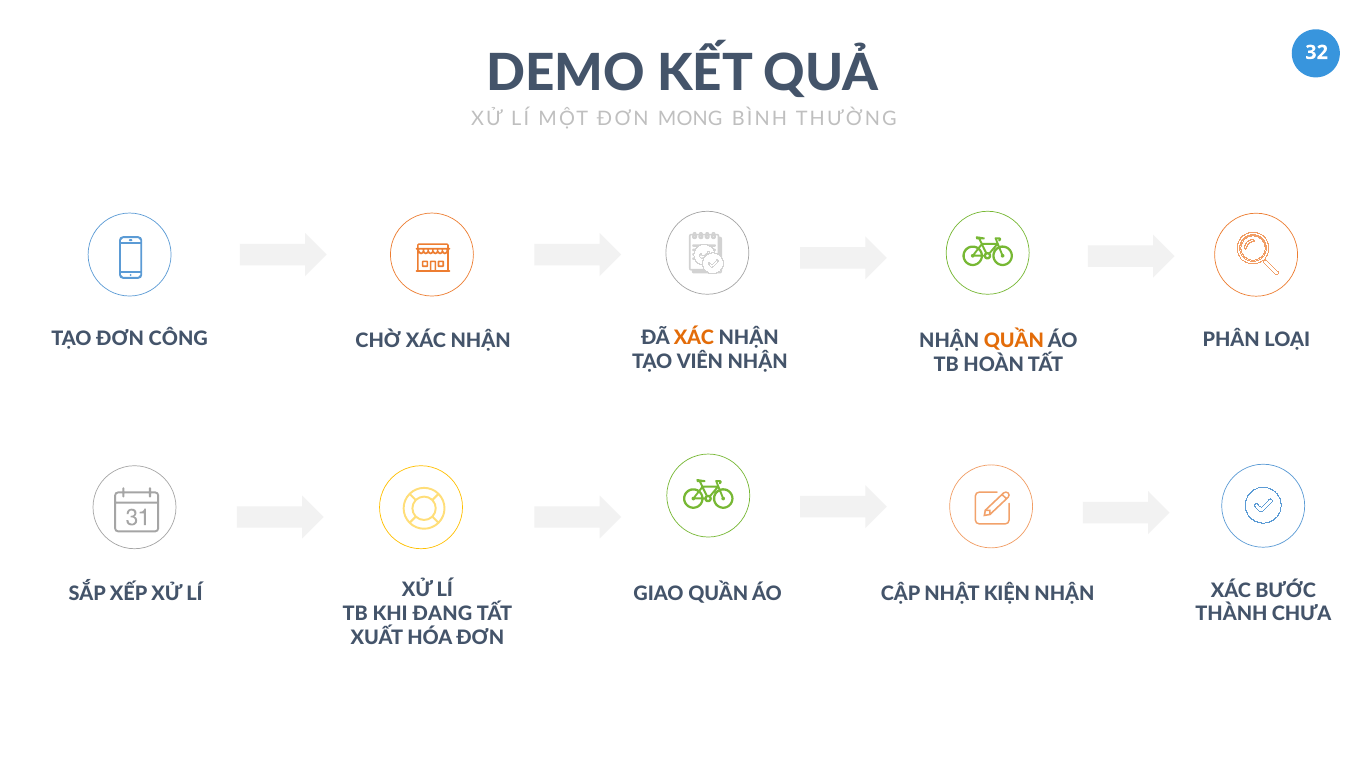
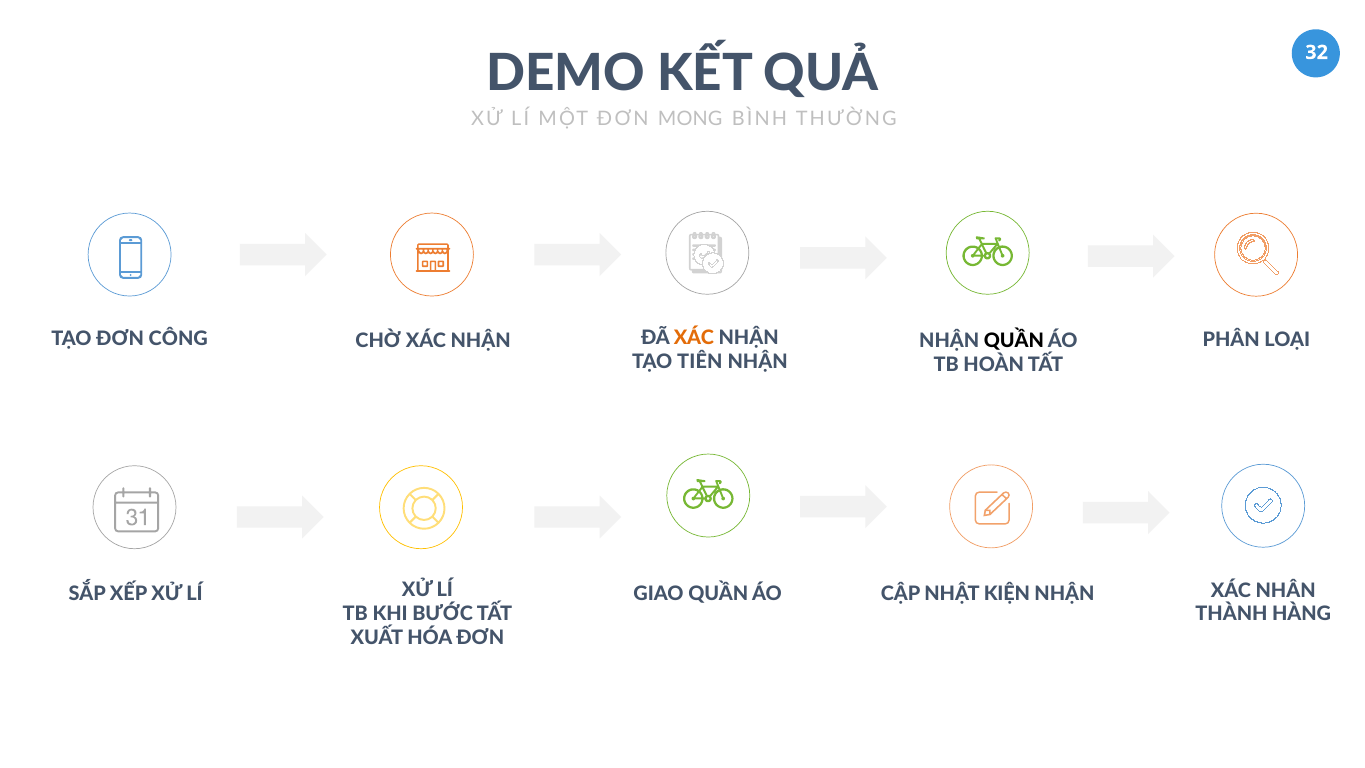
QUẦN colour: orange -> black (1014, 341)
VIÊN: VIÊN -> TIÊN (700, 362)
BƯỚC: BƯỚC -> NHÂN (1286, 590)
ĐANG: ĐANG -> BƯỚC (443, 614)
CHƯA: CHƯA -> HÀNG (1302, 614)
